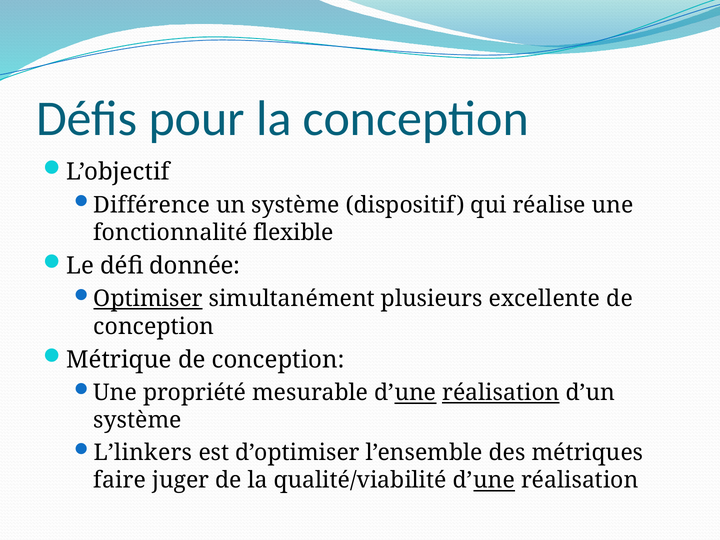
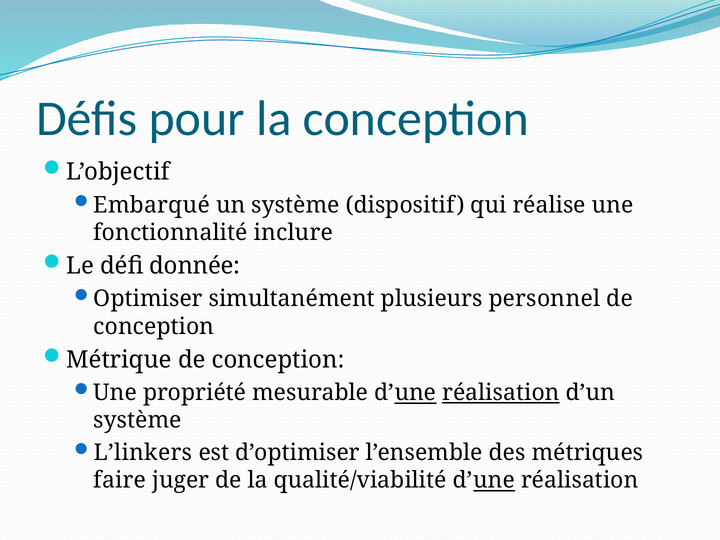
Différence: Différence -> Embarqué (152, 205)
flexible: flexible -> inclure (293, 233)
Optimiser underline: present -> none (148, 299)
excellente: excellente -> personnel (544, 299)
